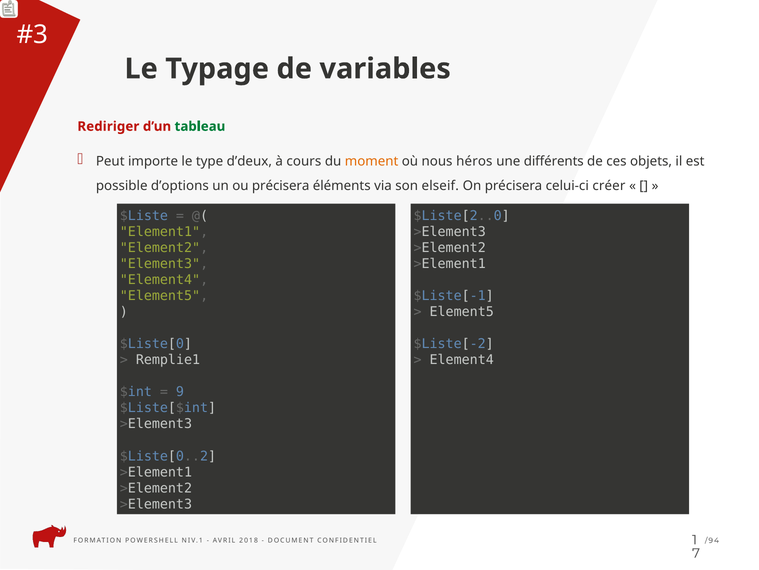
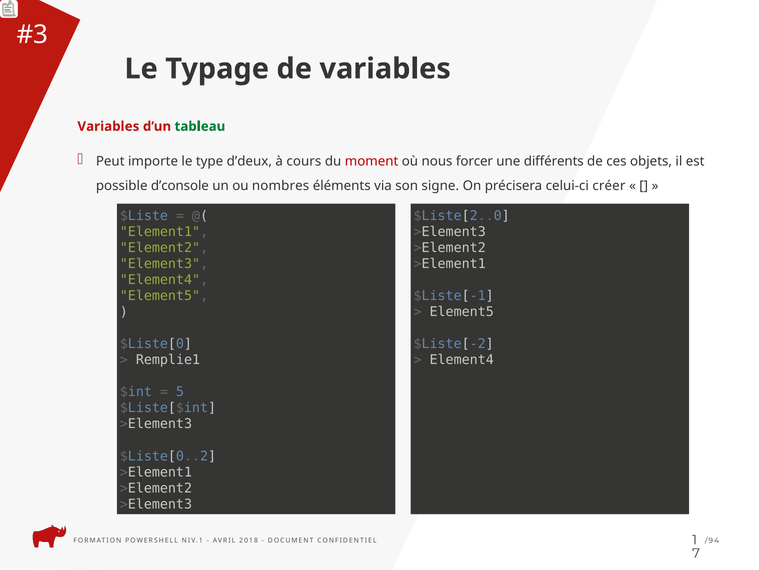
Rediriger: Rediriger -> Variables (108, 126)
moment colour: orange -> red (372, 161)
héros: héros -> forcer (474, 161)
d’options: d’options -> d’console (180, 185)
ou précisera: précisera -> nombres (281, 185)
elseif: elseif -> signe (440, 185)
9: 9 -> 5 (180, 391)
